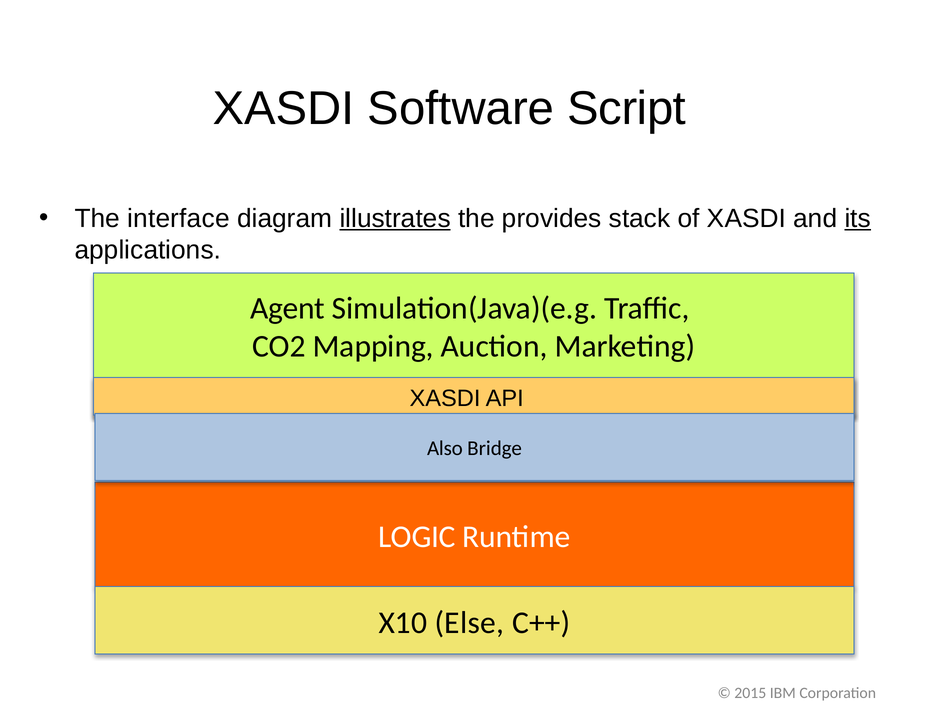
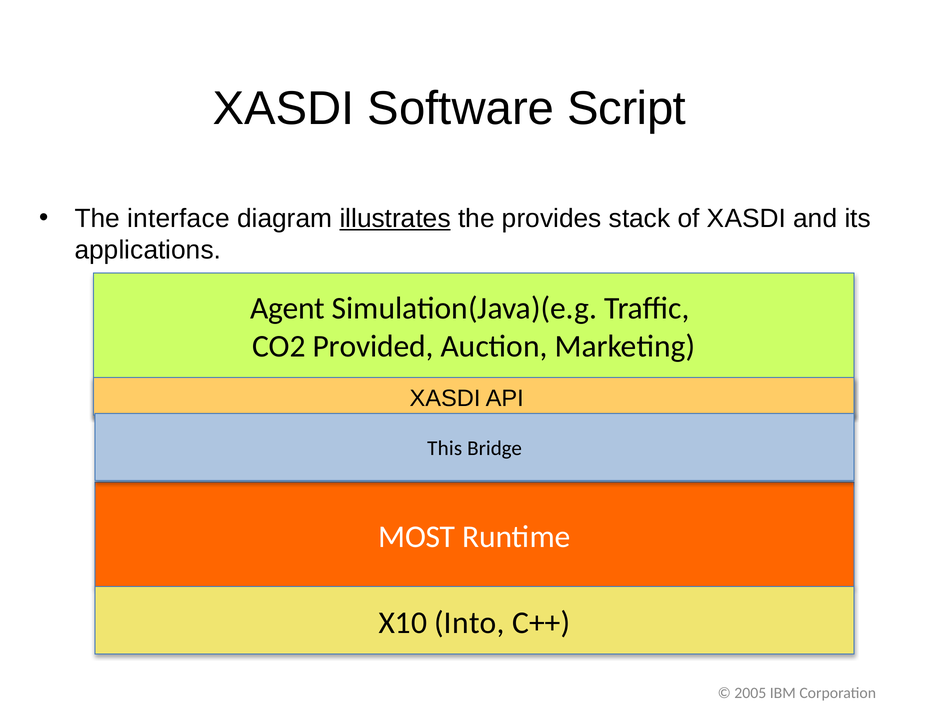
its underline: present -> none (858, 218)
Mapping: Mapping -> Provided (373, 346)
Also: Also -> This (445, 448)
LOGIC: LOGIC -> MOST (417, 536)
Else: Else -> Into (469, 622)
2015: 2015 -> 2005 (750, 692)
